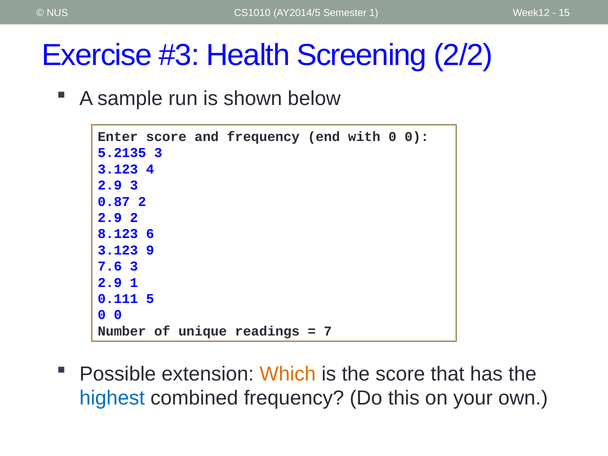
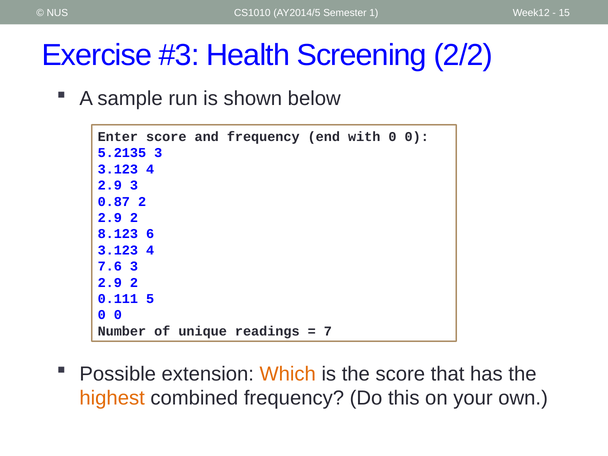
9: 9 -> 4 (150, 250)
1: 1 -> 2 (134, 283)
highest colour: blue -> orange (112, 398)
